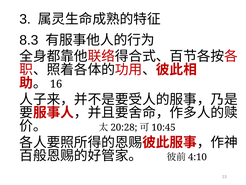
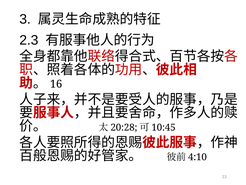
8.3: 8.3 -> 2.3 (29, 40)
